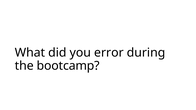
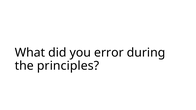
bootcamp: bootcamp -> principles (68, 66)
